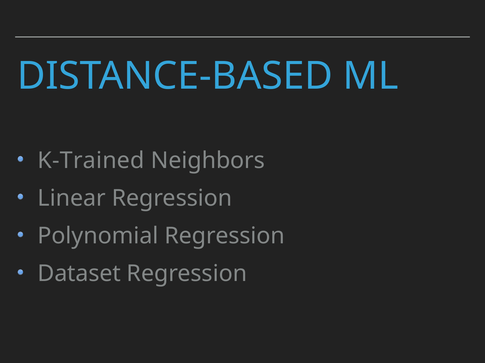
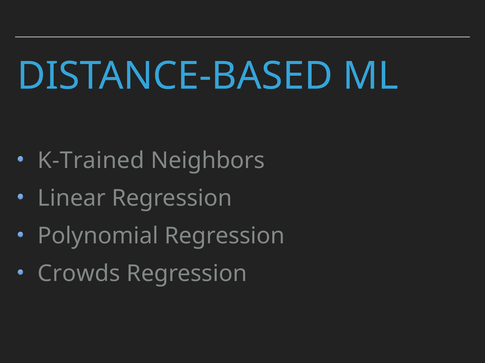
Dataset: Dataset -> Crowds (79, 274)
